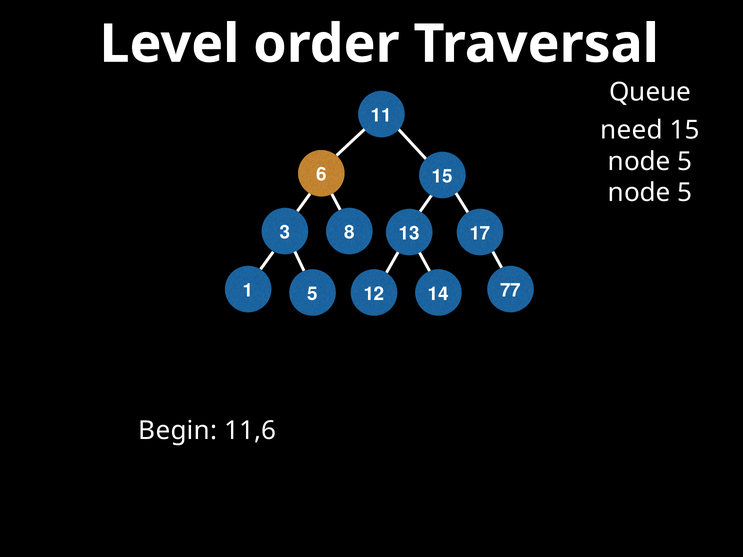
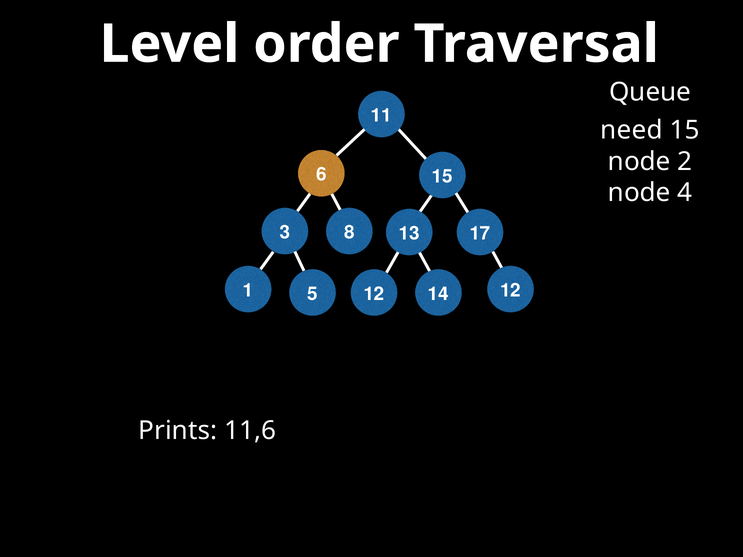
5: 5 -> 2 (685, 162)
5: 5 -> 4 (685, 193)
77: 77 -> 12 (511, 291)
Begin: Begin -> Prints (178, 431)
